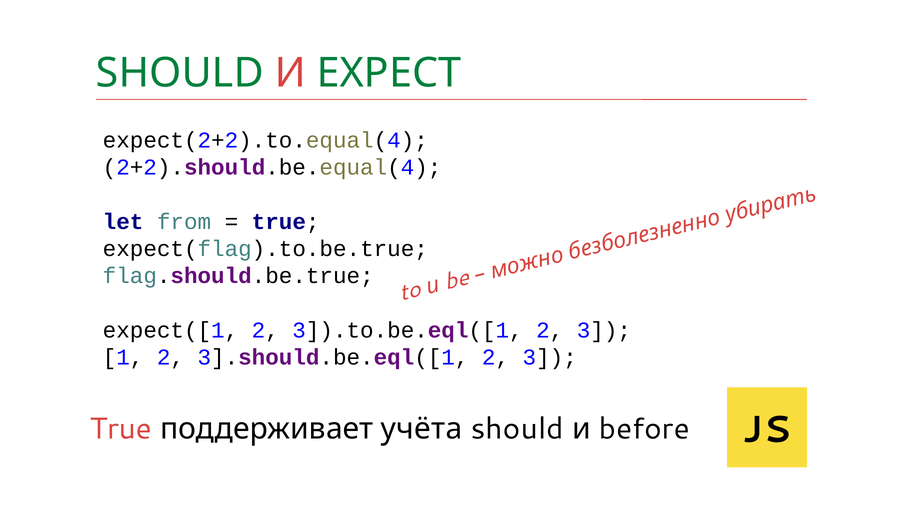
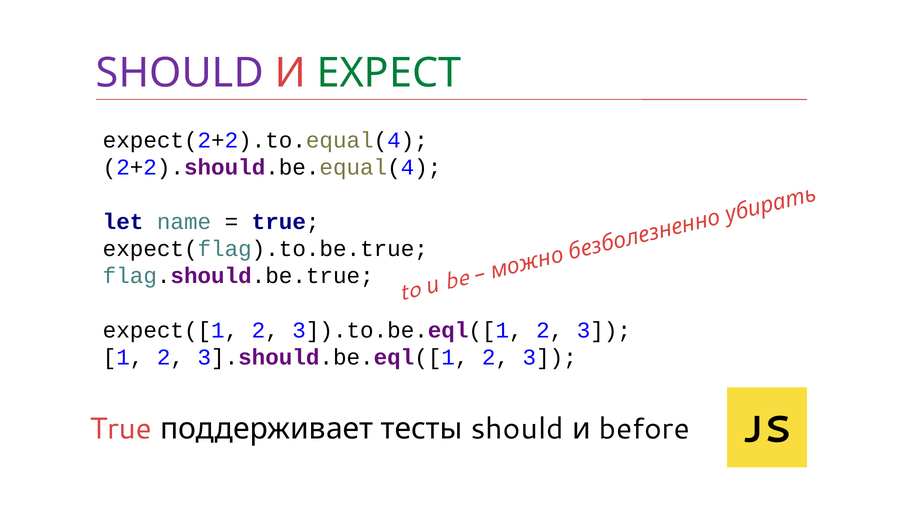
SHOULD colour: green -> purple (180, 73)
from: from -> name (184, 222)
учёта: учёта -> тесты (422, 429)
